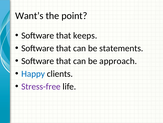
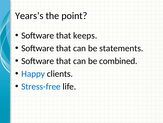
Want’s: Want’s -> Years’s (29, 16)
approach: approach -> combined (118, 61)
Stress-free colour: purple -> blue (41, 86)
